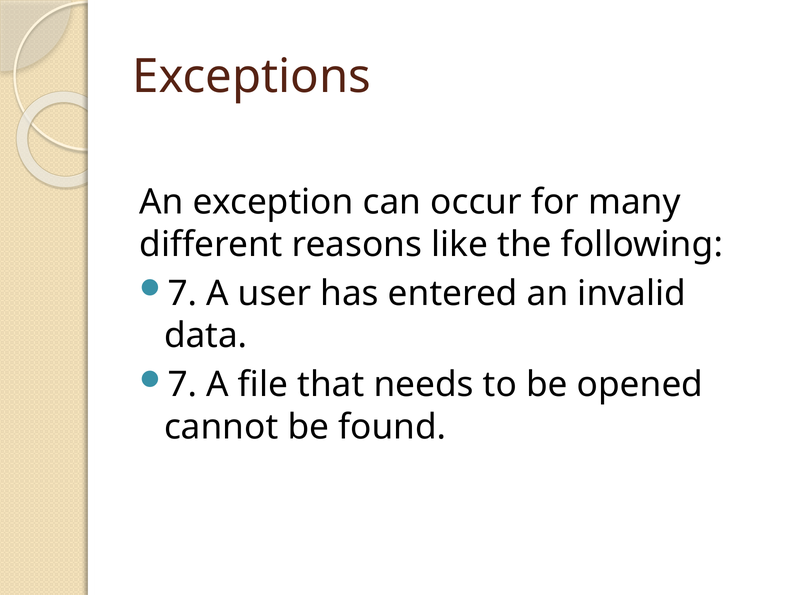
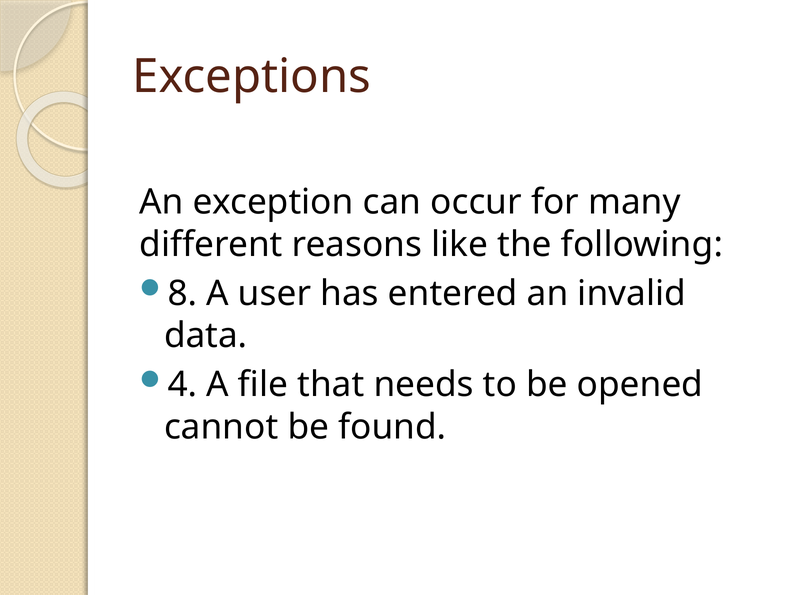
7: 7 -> 8 (182, 293)
7: 7 -> 4 (182, 385)
